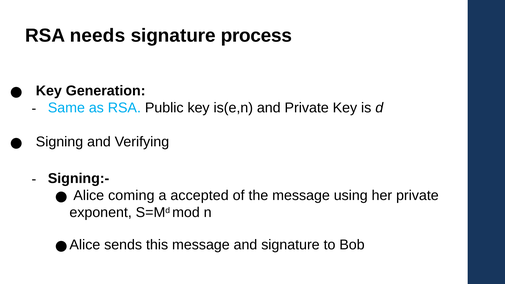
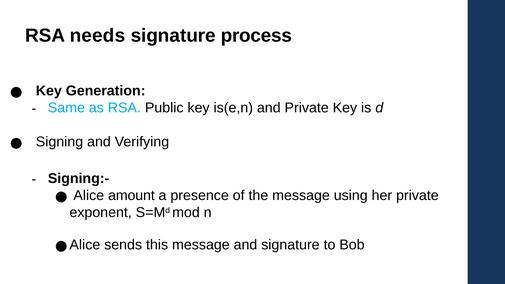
coming: coming -> amount (131, 196)
accepted: accepted -> presence (200, 196)
